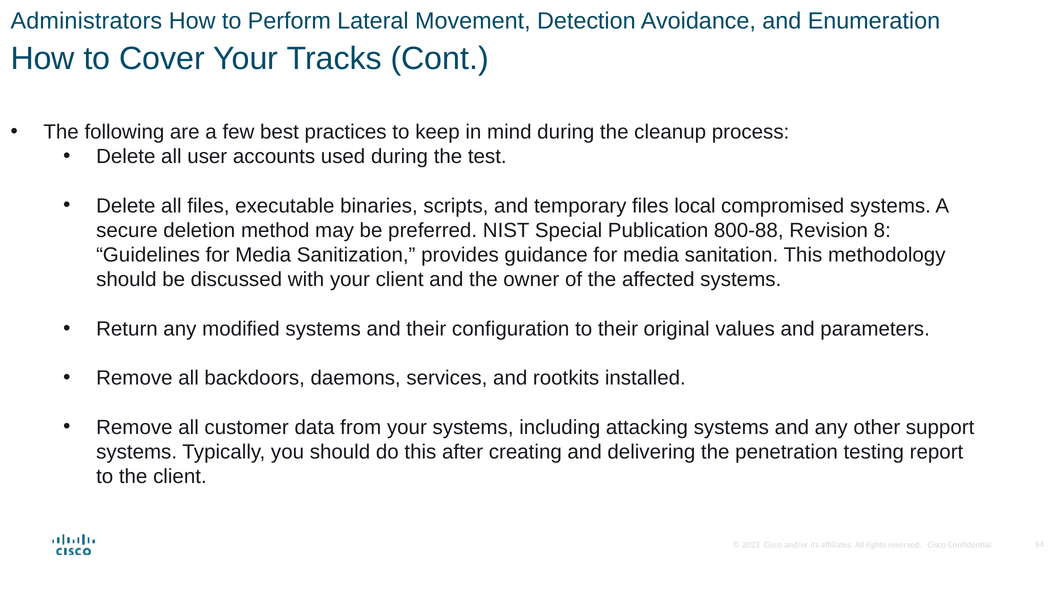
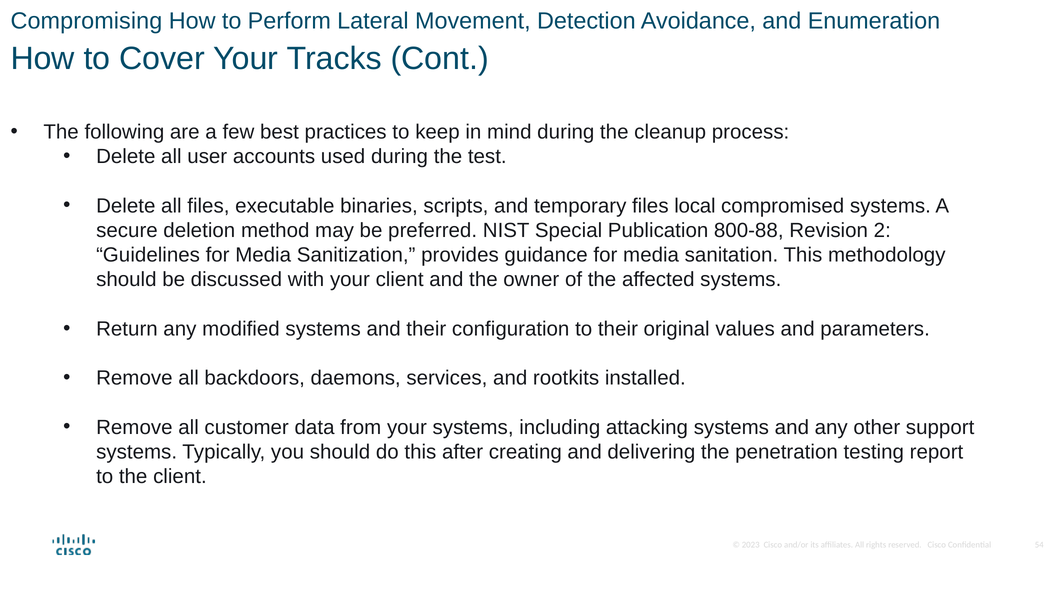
Administrators: Administrators -> Compromising (86, 21)
8: 8 -> 2 (882, 230)
